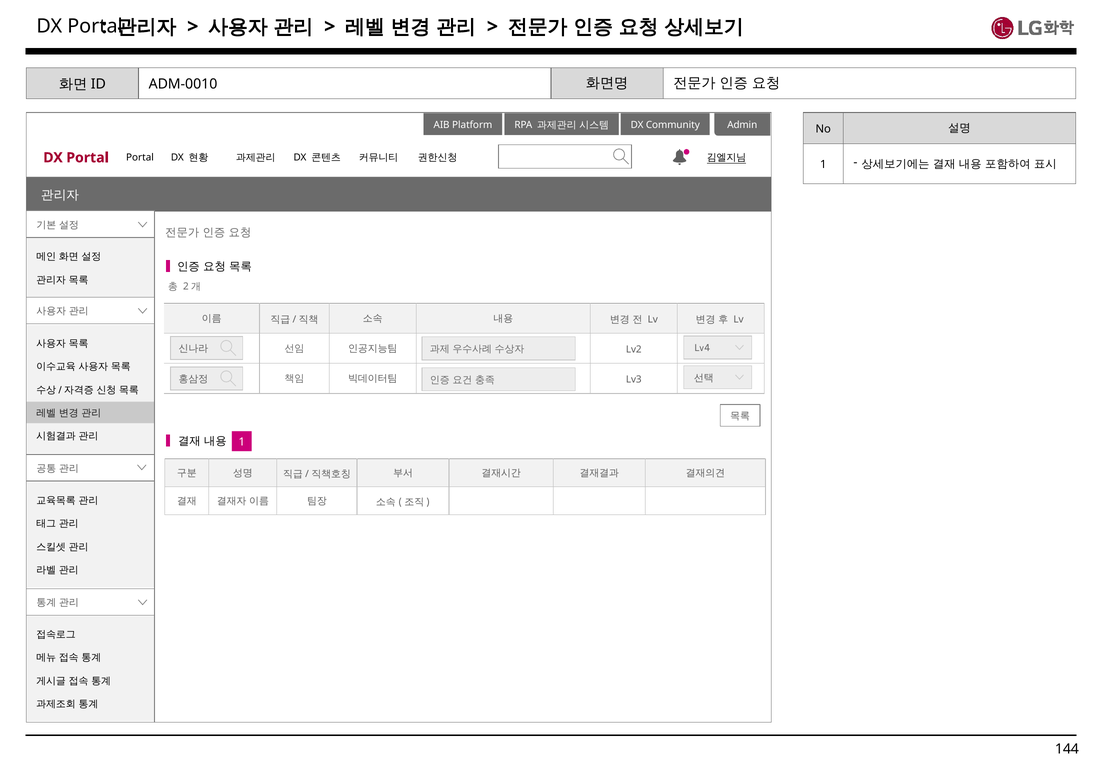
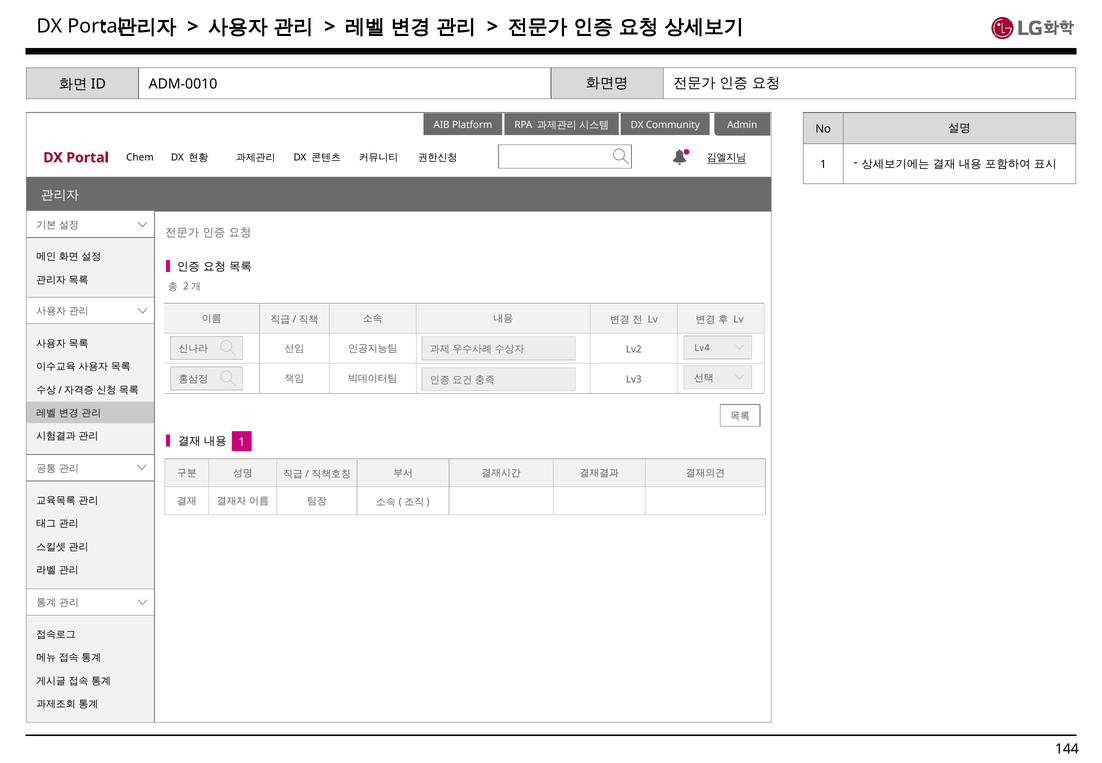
Portal Portal: Portal -> Chem (140, 157)
